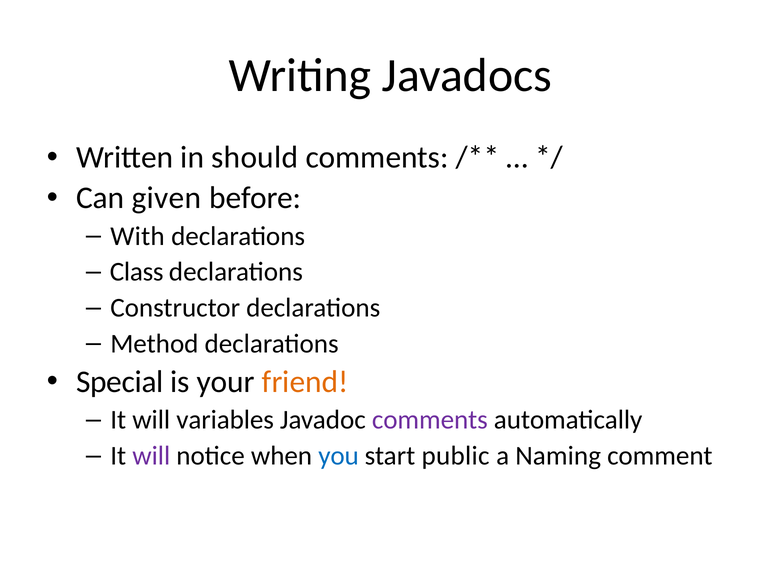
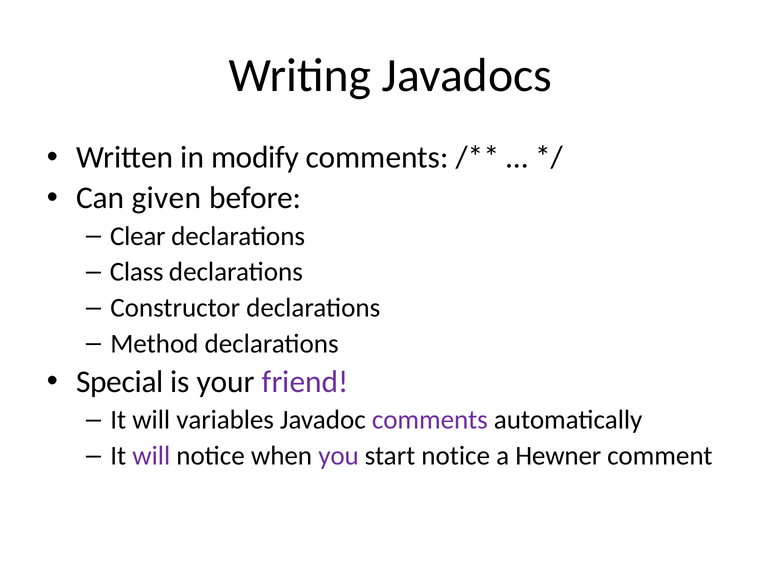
should: should -> modify (255, 157)
With: With -> Clear (138, 236)
friend colour: orange -> purple (305, 382)
you colour: blue -> purple (339, 455)
start public: public -> notice (456, 455)
Naming: Naming -> Hewner (558, 455)
